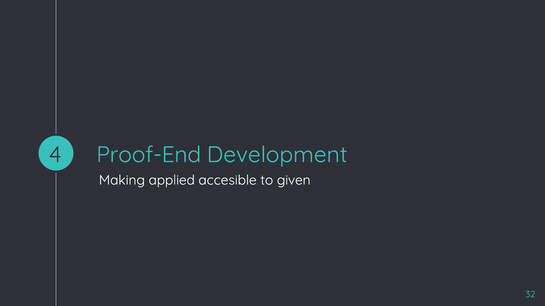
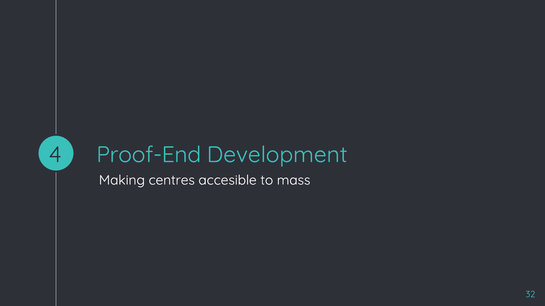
applied: applied -> centres (172, 180)
given: given -> mass (294, 180)
